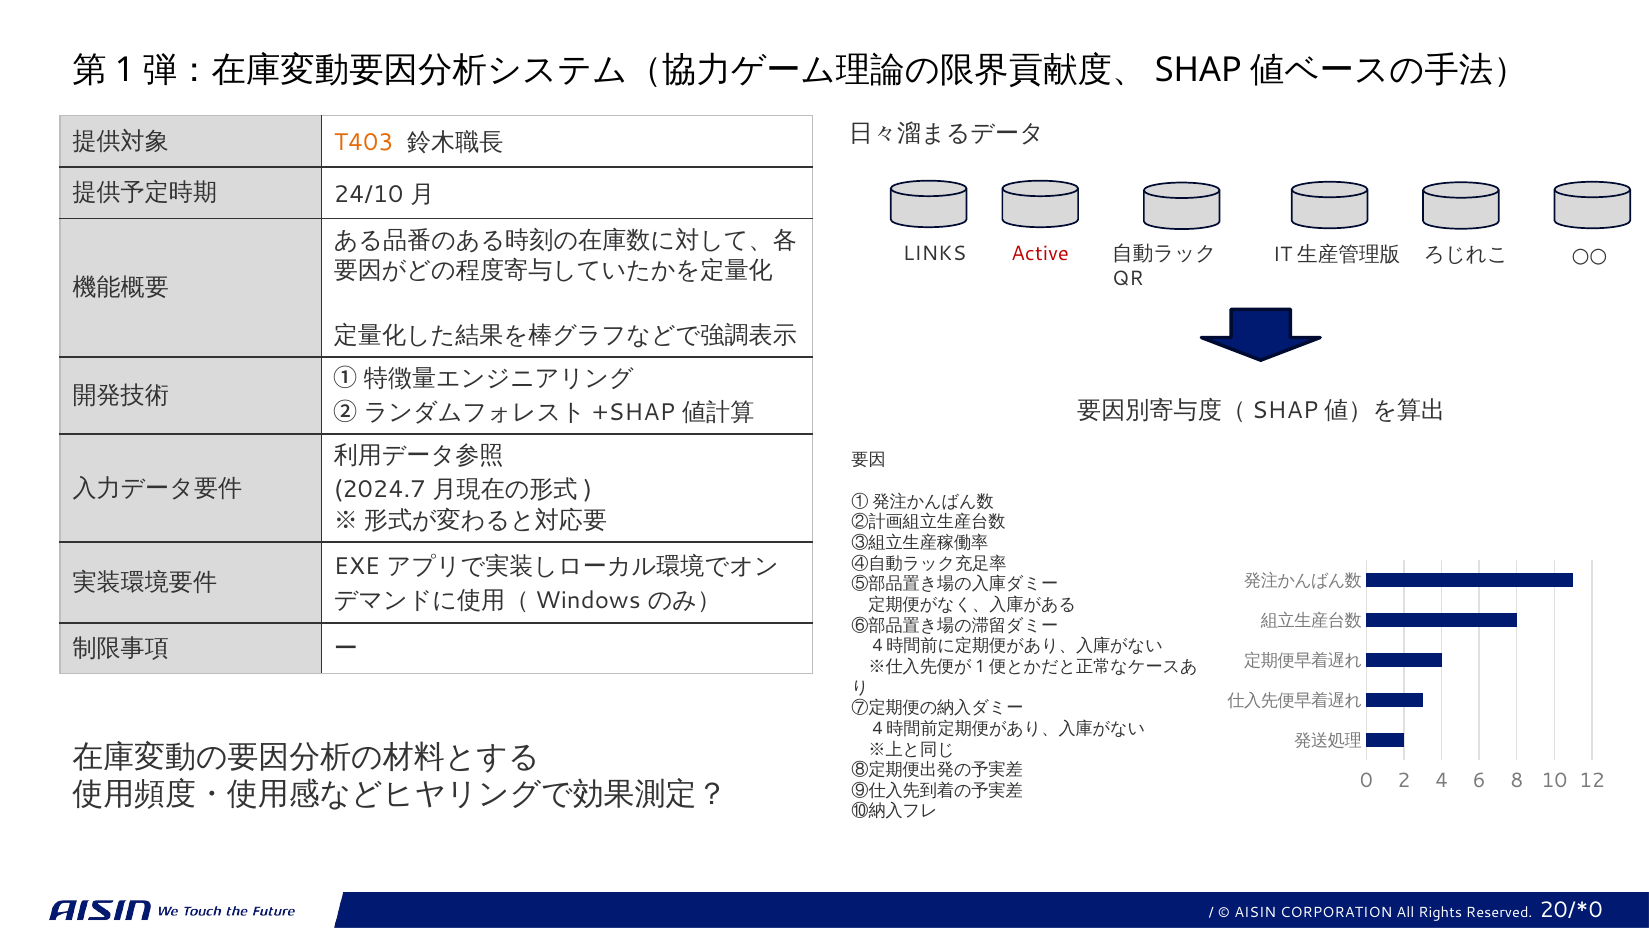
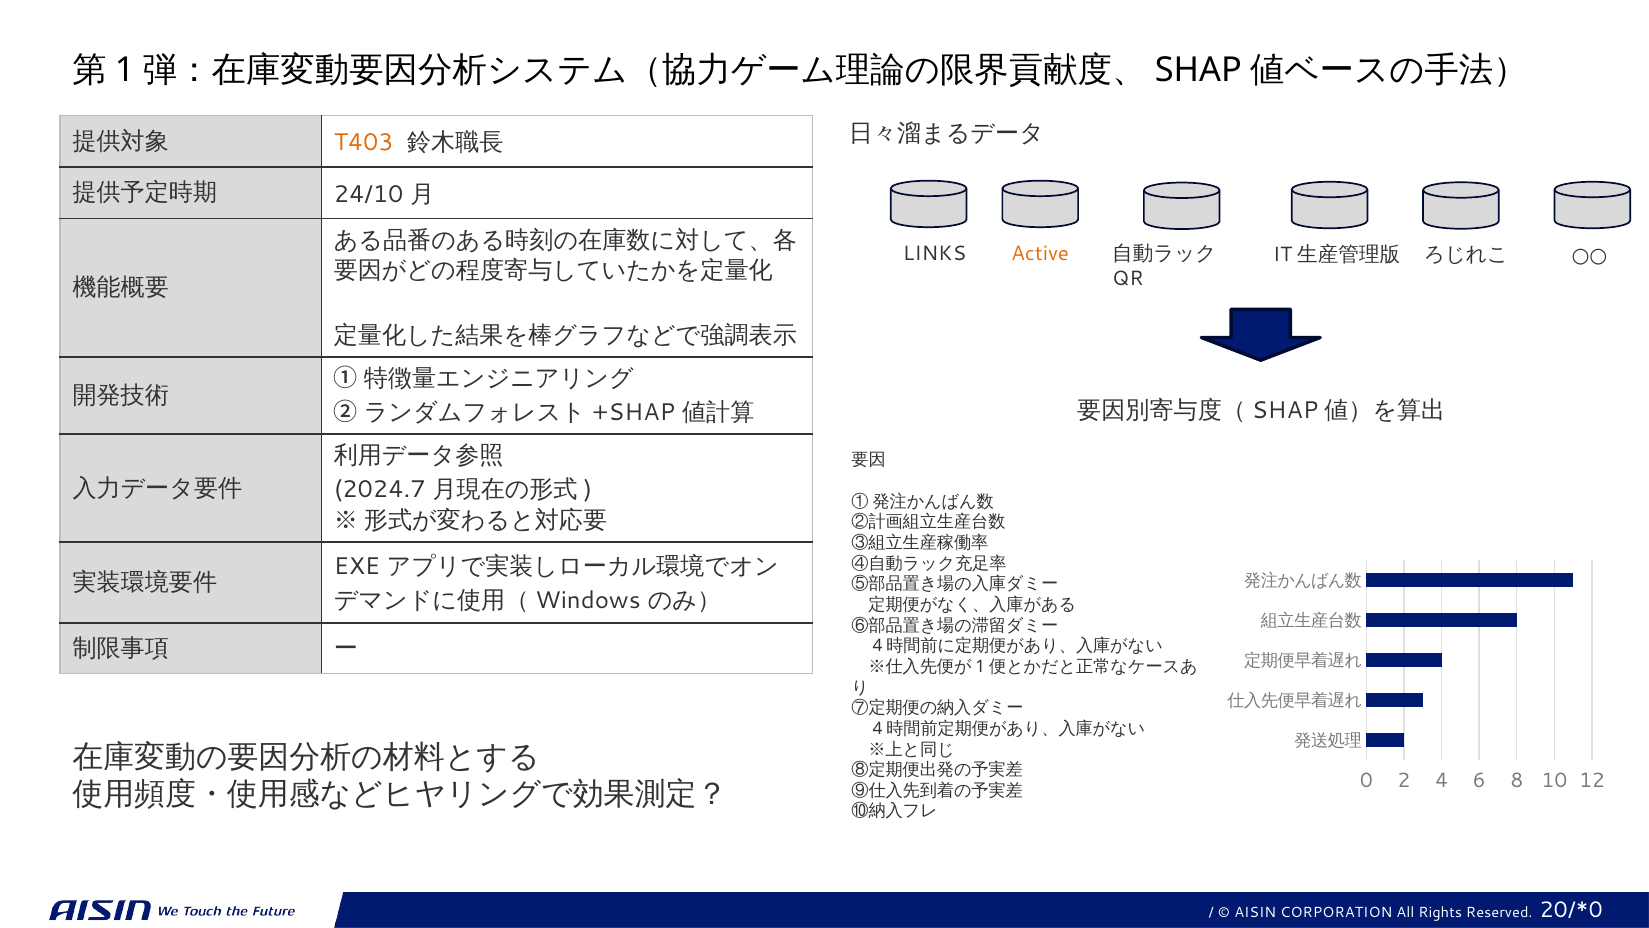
Active colour: red -> orange (1040, 254)
